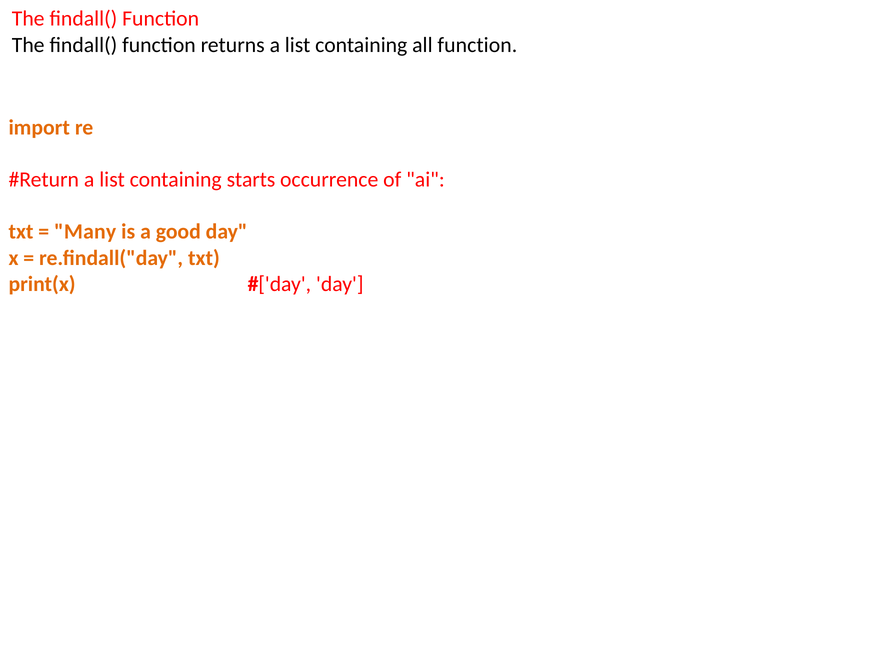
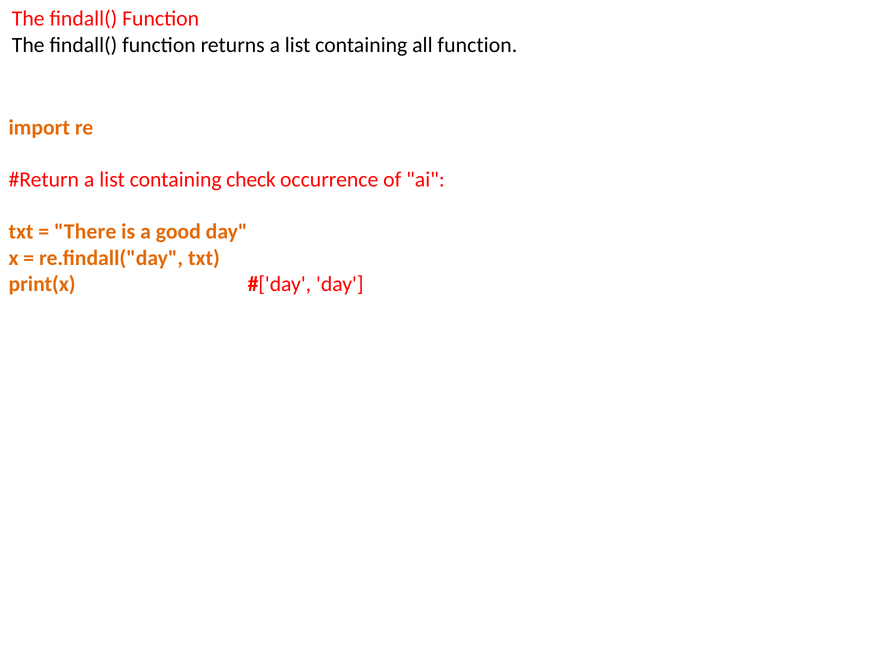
starts: starts -> check (251, 180)
Many: Many -> There (85, 232)
